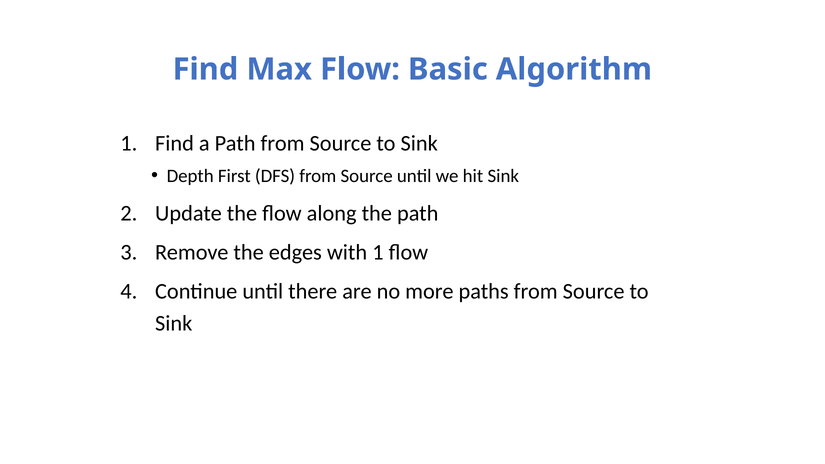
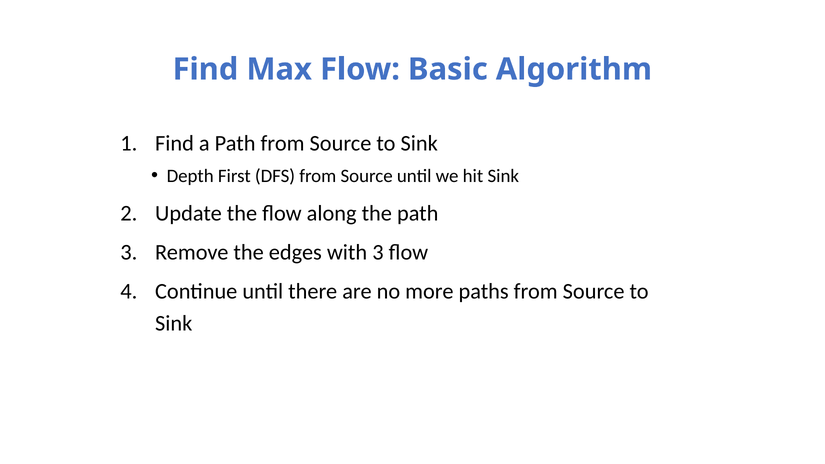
with 1: 1 -> 3 (378, 252)
